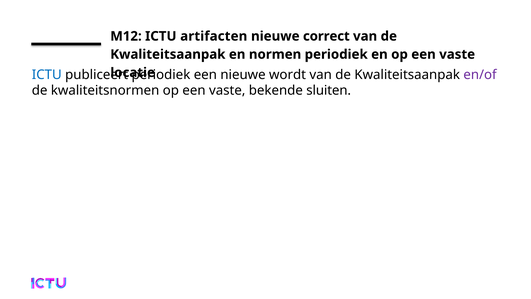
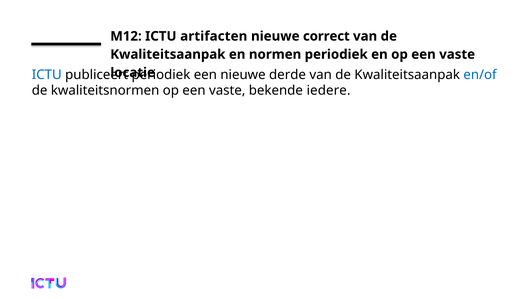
wordt: wordt -> derde (288, 75)
en/of colour: purple -> blue (480, 75)
sluiten: sluiten -> iedere (329, 90)
